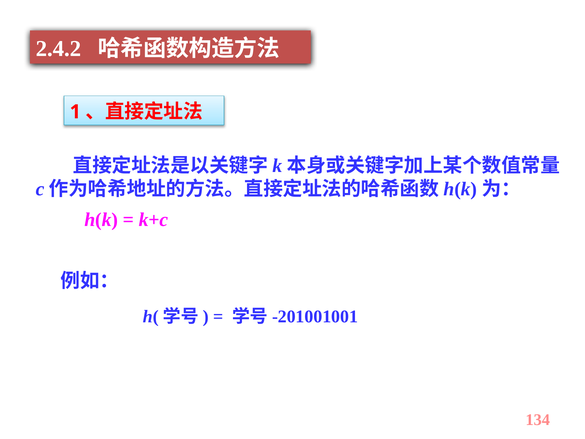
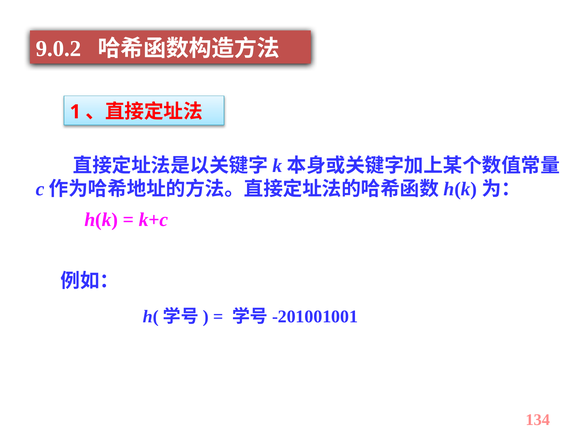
2.4.2: 2.4.2 -> 9.0.2 (58, 49)
